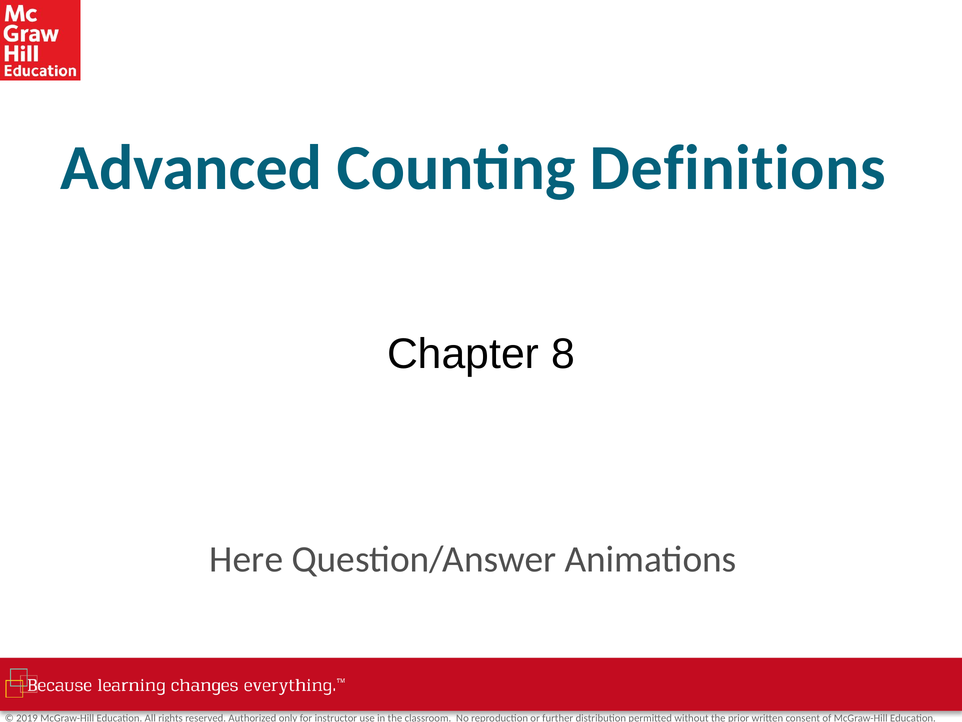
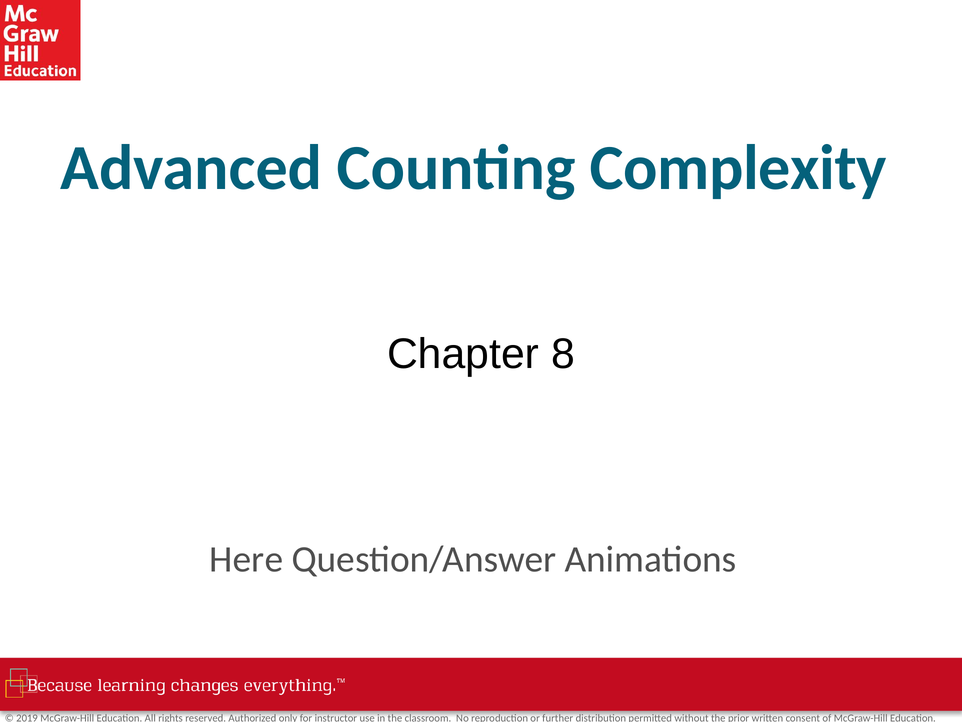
Definitions: Definitions -> Complexity (738, 168)
